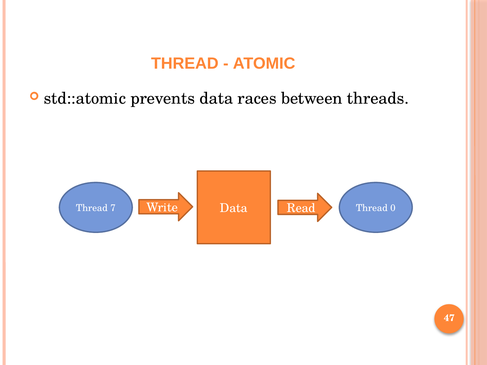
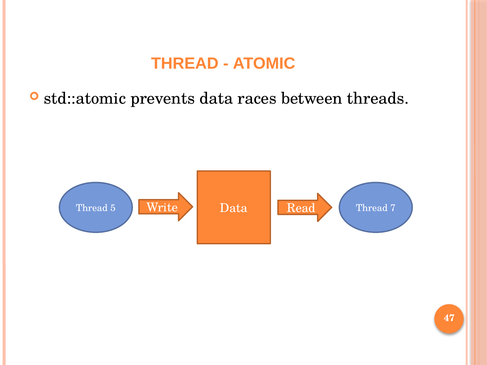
7: 7 -> 5 (113, 208)
0: 0 -> 7 (393, 208)
